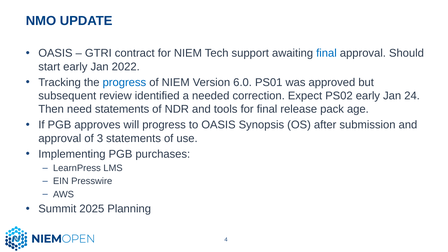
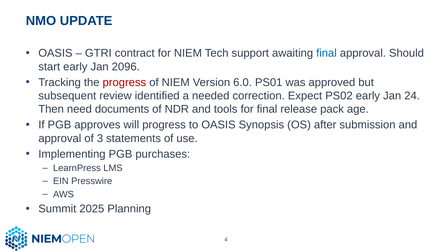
2022: 2022 -> 2096 (126, 67)
progress colour: blue -> red (124, 82)
need statements: statements -> documents (122, 109)
